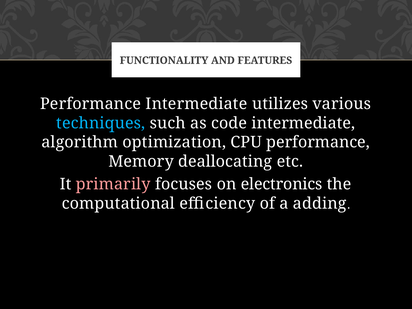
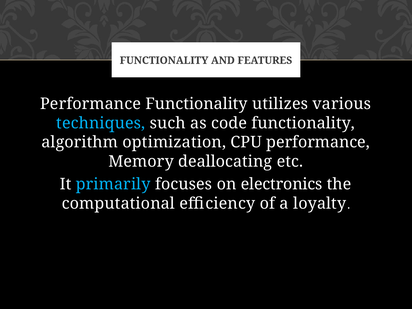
Performance Intermediate: Intermediate -> Functionality (197, 104)
code intermediate: intermediate -> functionality (303, 123)
primarily colour: pink -> light blue (113, 184)
adding: adding -> loyalty (320, 203)
